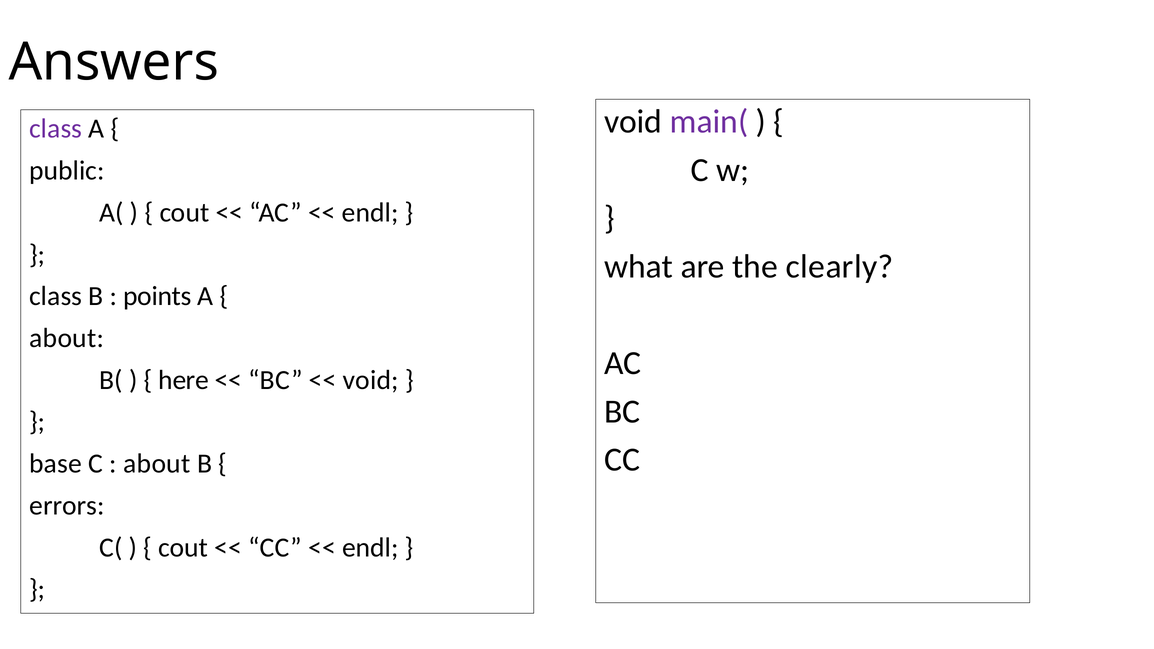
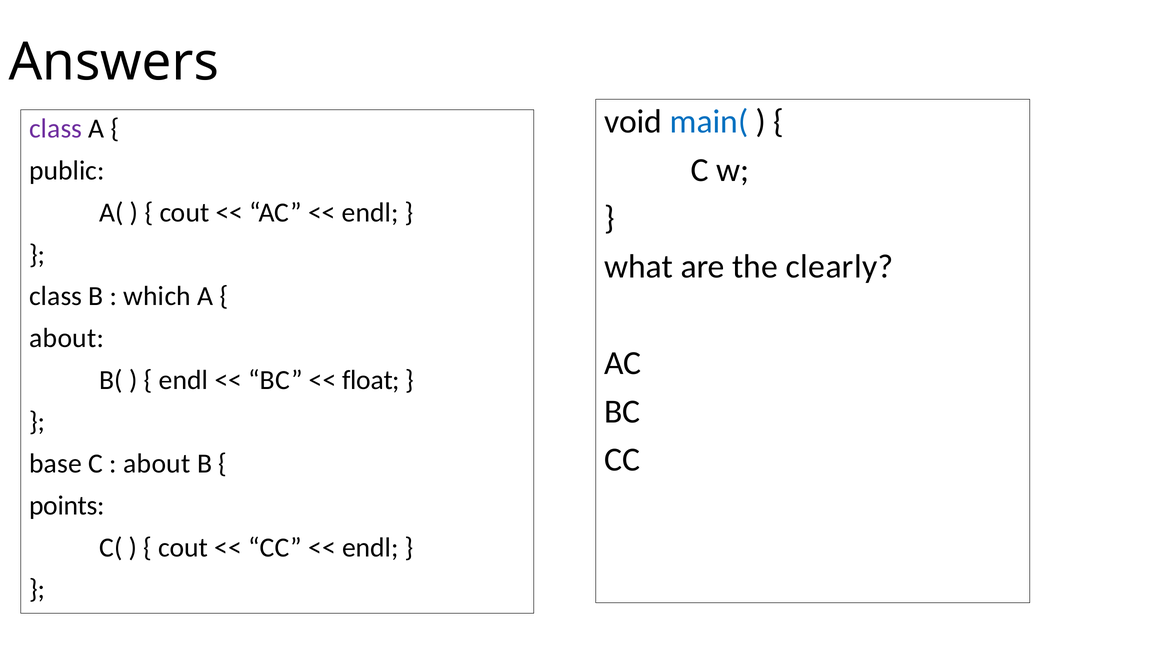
main( colour: purple -> blue (709, 122)
points: points -> which (157, 296)
here: here -> endl (183, 380)
void: void -> float (371, 380)
errors: errors -> points (67, 506)
